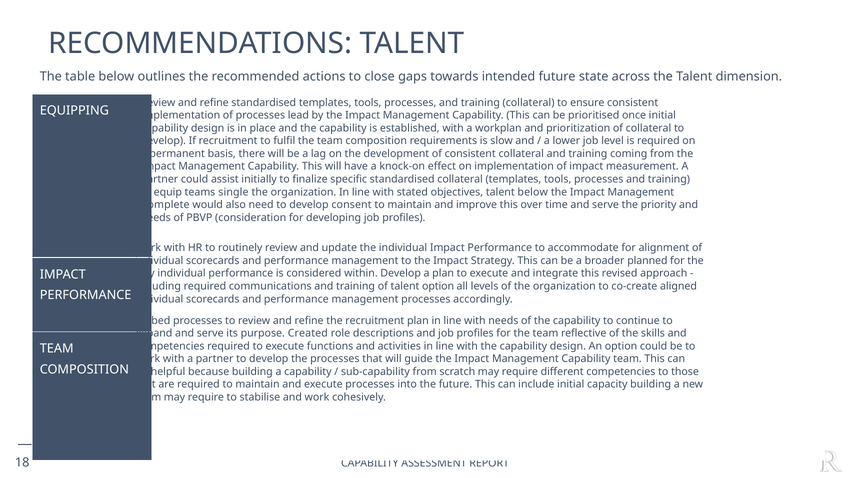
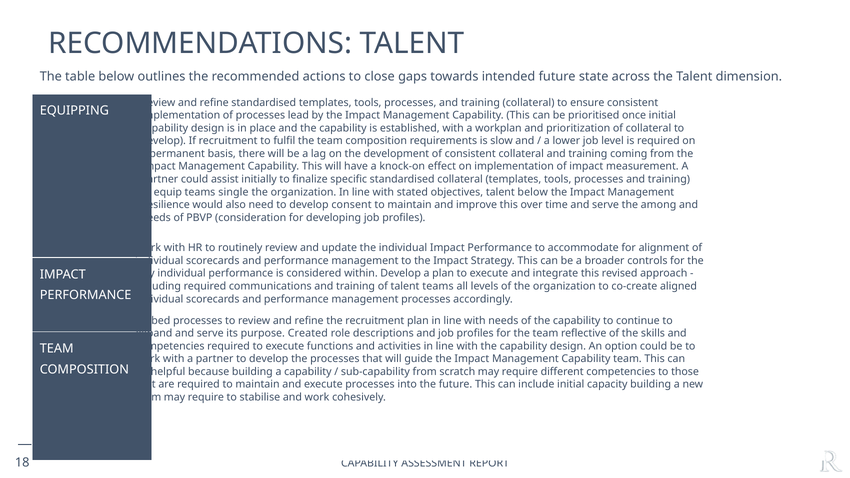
Complete: Complete -> Resilience (165, 205)
priority: priority -> among (659, 205)
planned: planned -> controls (647, 261)
talent option: option -> teams (438, 286)
